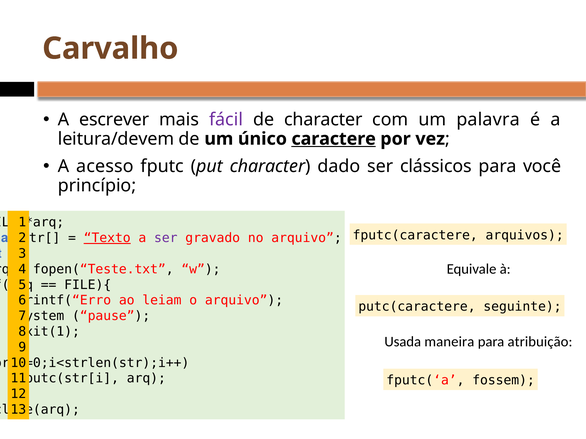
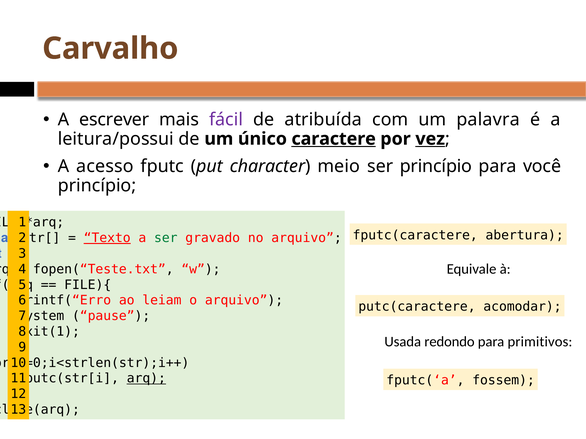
de character: character -> atribuída (323, 120)
leitura/devem: leitura/devem -> leitura/possui (116, 139)
vez underline: none -> present (430, 139)
dado: dado -> meio (339, 166)
ser clássicos: clássicos -> princípio (436, 166)
arquivos: arquivos -> abertura (525, 235)
ser colour: purple -> green (166, 238)
seguinte: seguinte -> acomodar (522, 307)
maneira: maneira -> redondo (449, 342)
atribuição: atribuição -> primitivos (540, 342)
arq underline: none -> present (146, 379)
